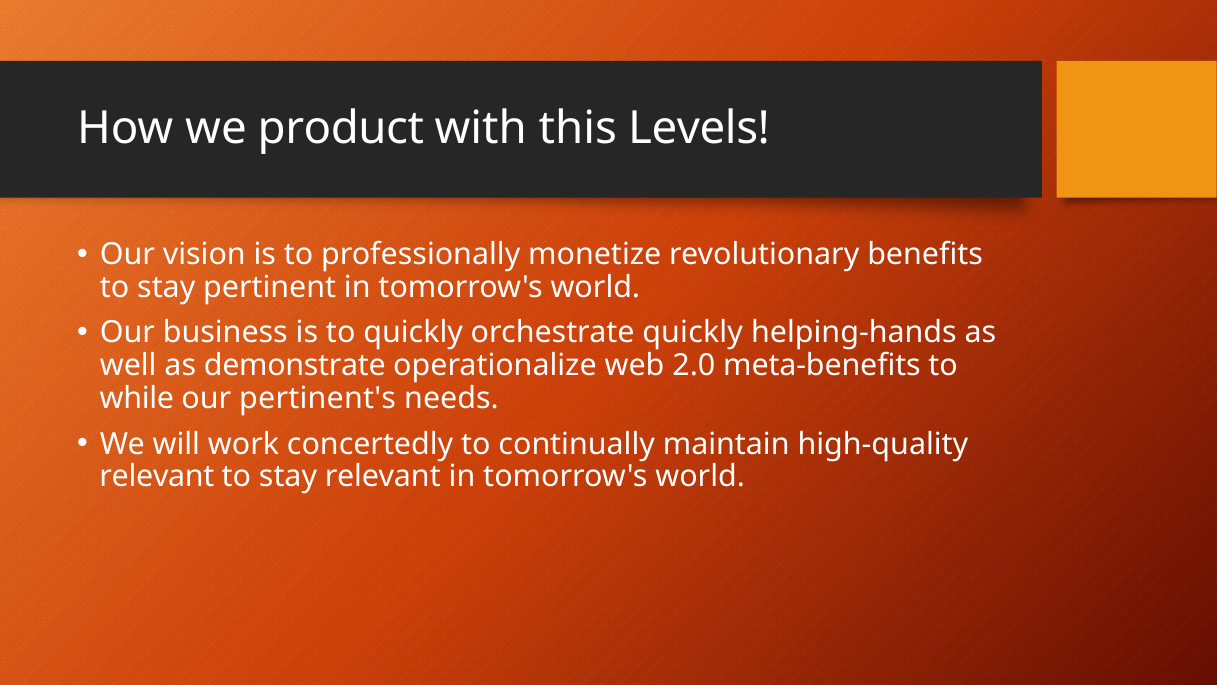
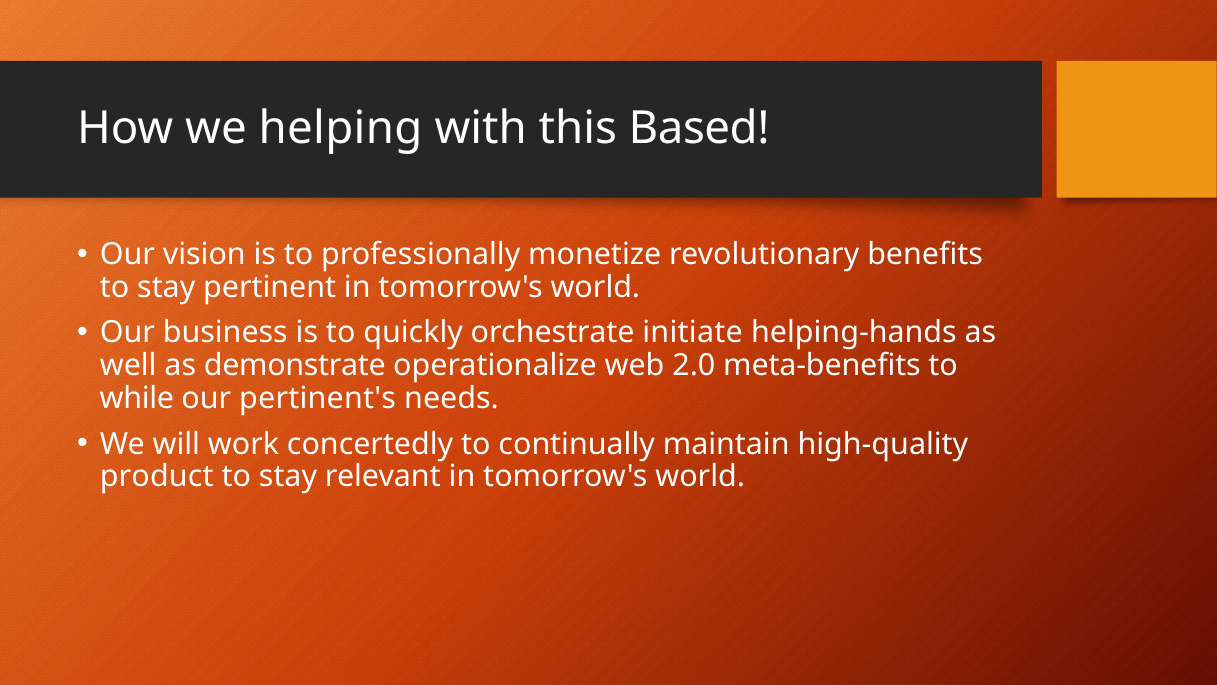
product: product -> helping (341, 129)
Levels: Levels -> Based (699, 129)
orchestrate quickly: quickly -> initiate (693, 332)
relevant: relevant -> product (157, 477)
